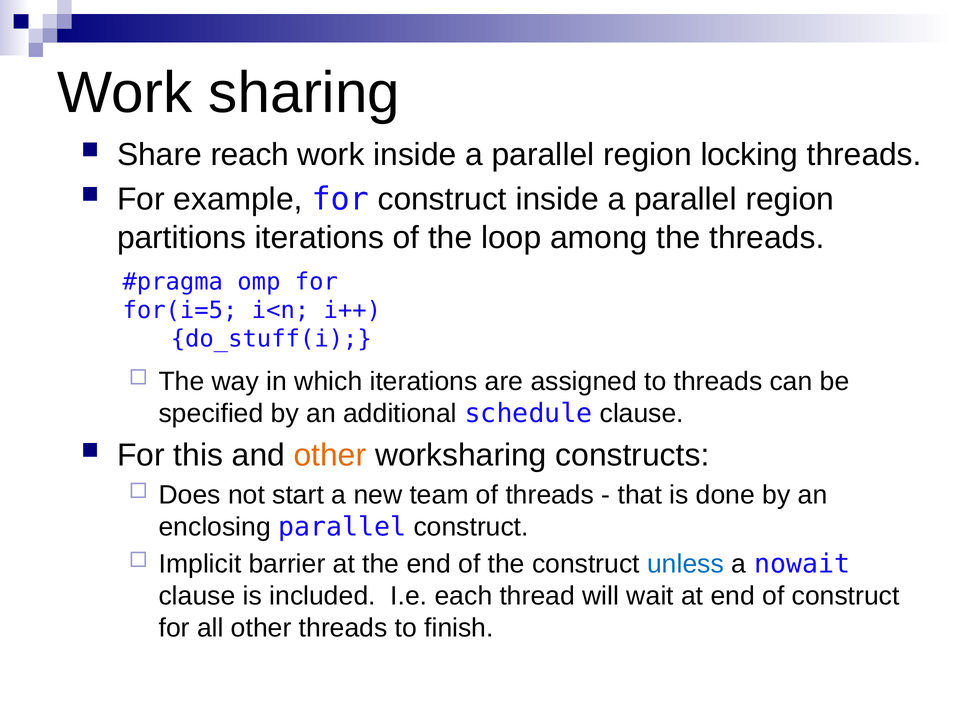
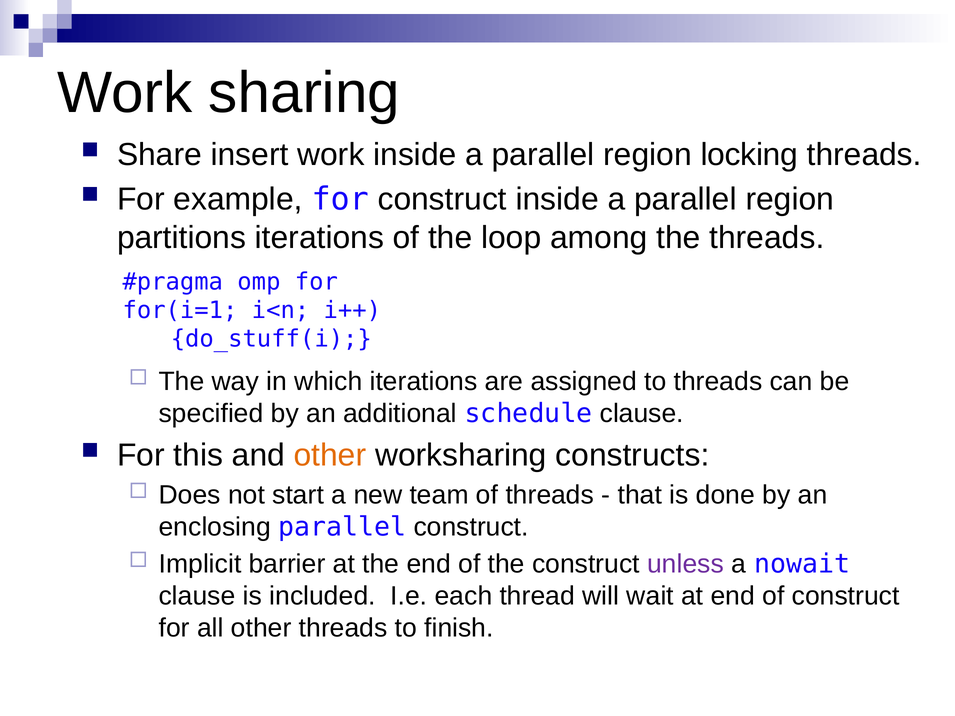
reach: reach -> insert (250, 155)
for(i=5: for(i=5 -> for(i=1 (180, 311)
unless colour: blue -> purple (685, 564)
